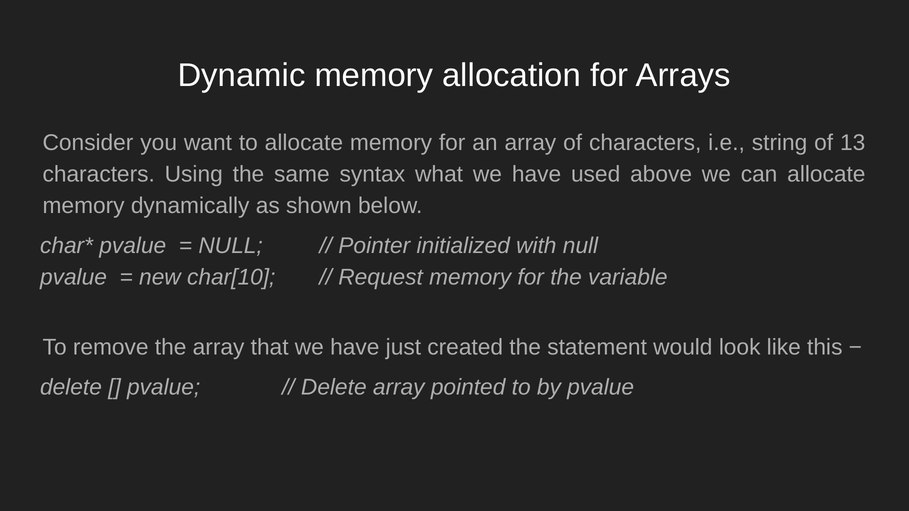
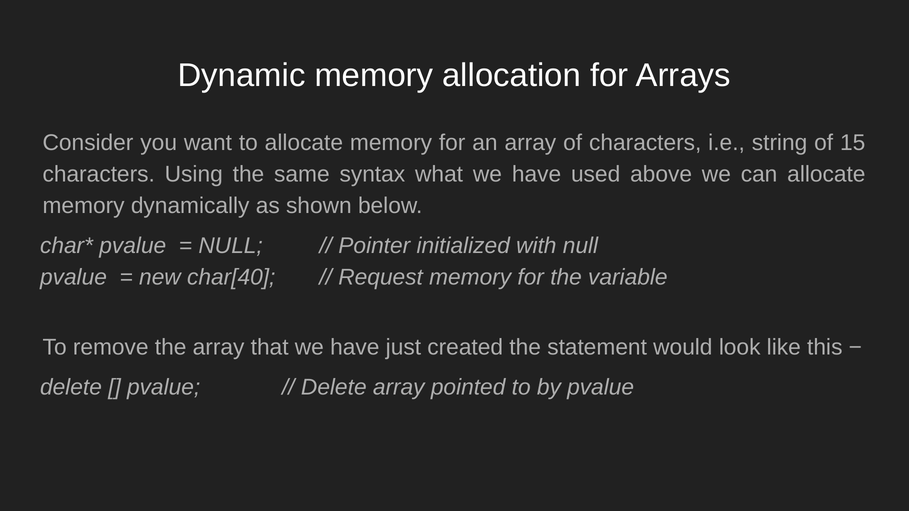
13: 13 -> 15 (853, 143)
char[10: char[10 -> char[40 (231, 277)
